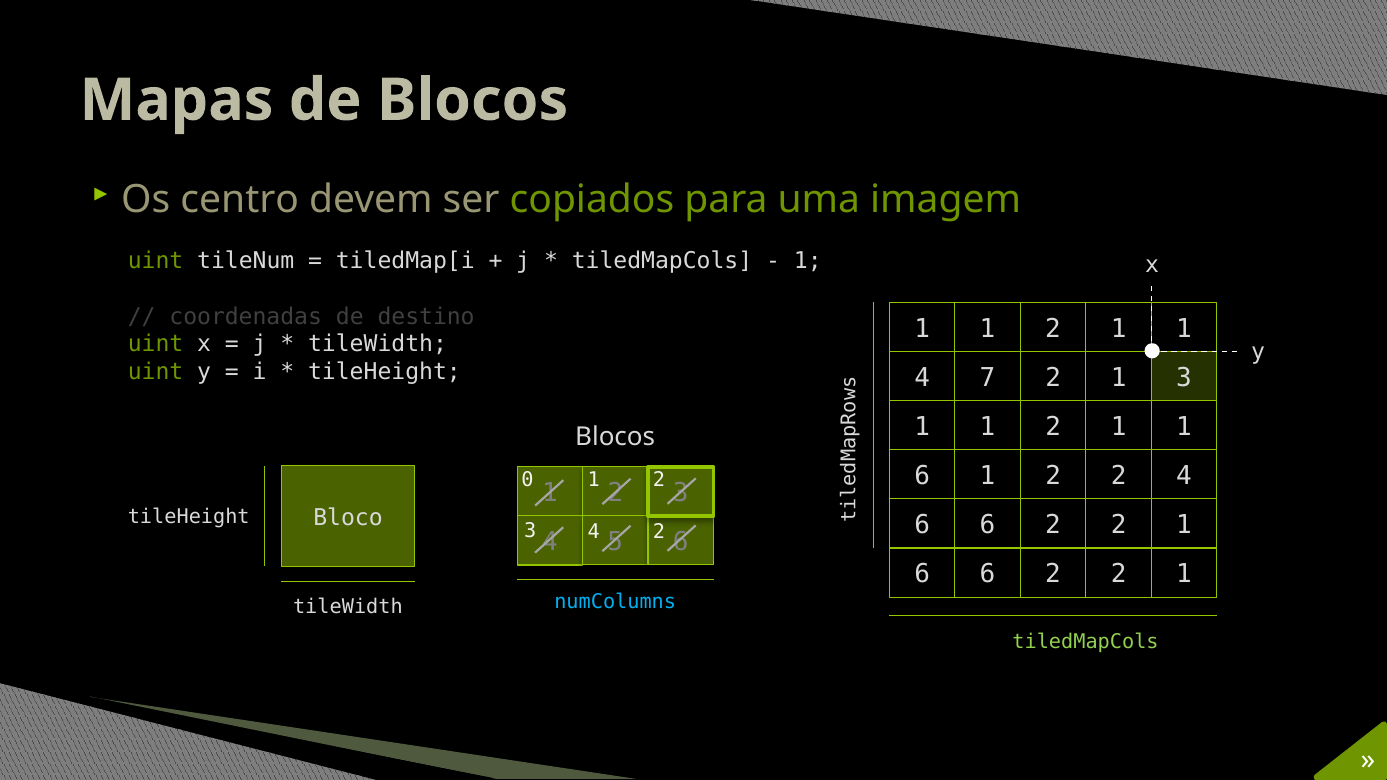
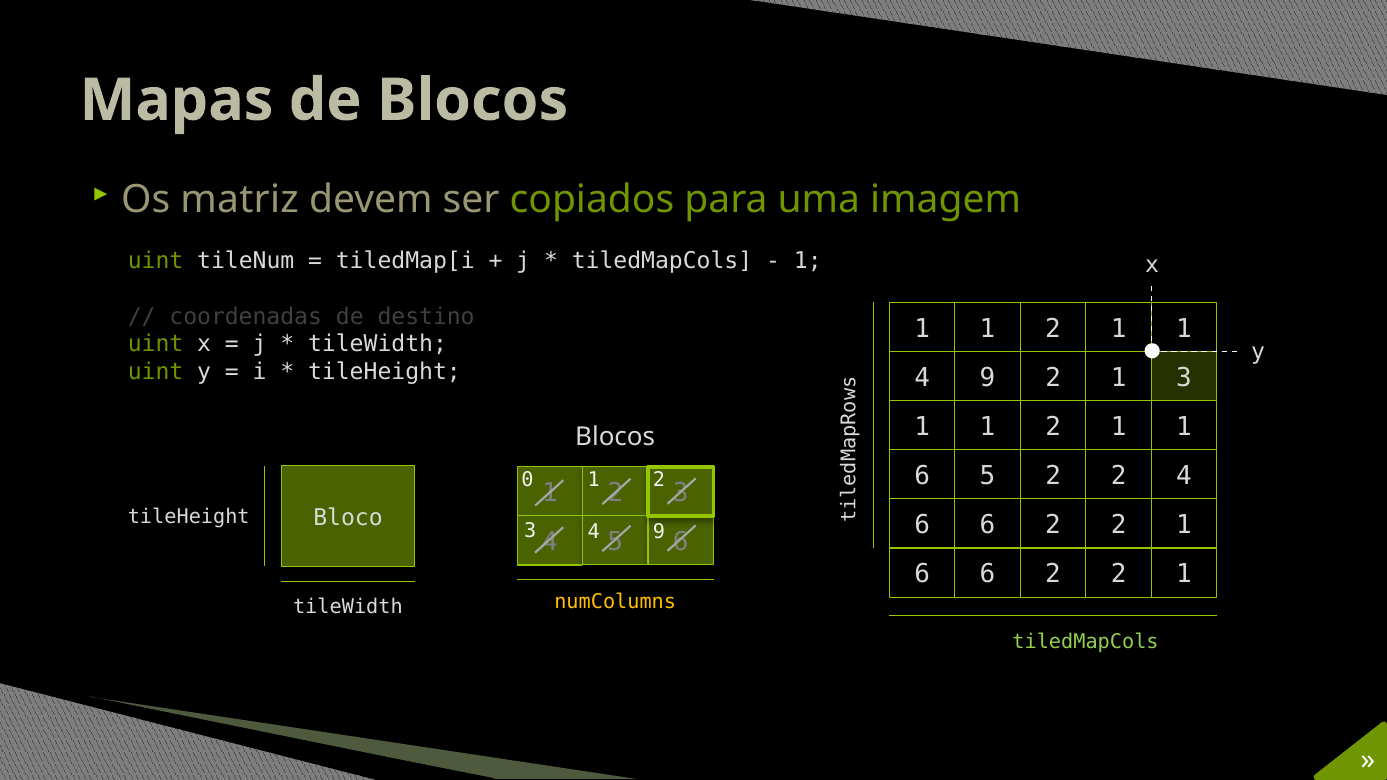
centro: centro -> matriz (240, 200)
7: 7 -> 9 (988, 378)
6 1: 1 -> 5 (988, 476)
3 4 2: 2 -> 9 (659, 531)
numColumns colour: light blue -> yellow (615, 602)
